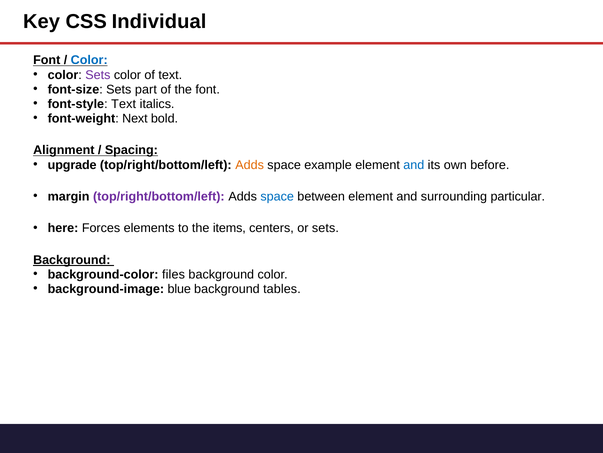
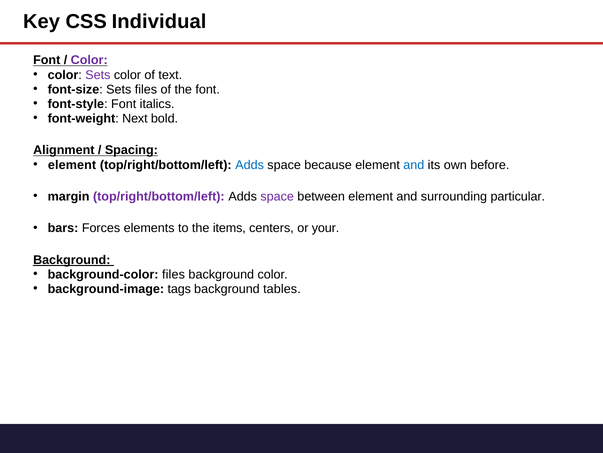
Color colour: blue -> purple (89, 60)
Sets part: part -> files (146, 89)
font-style Text: Text -> Font (124, 104)
upgrade: upgrade -> element (72, 165)
Adds colour: orange -> blue (250, 165)
example: example -> because (328, 165)
space colour: blue -> purple (277, 196)
here: here -> bars (63, 228)
or sets: sets -> your (326, 228)
blue: blue -> tags (179, 289)
